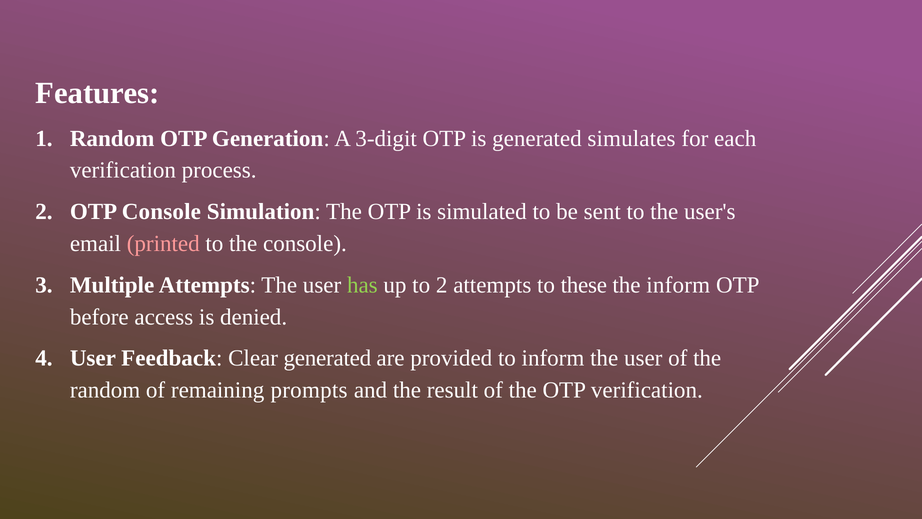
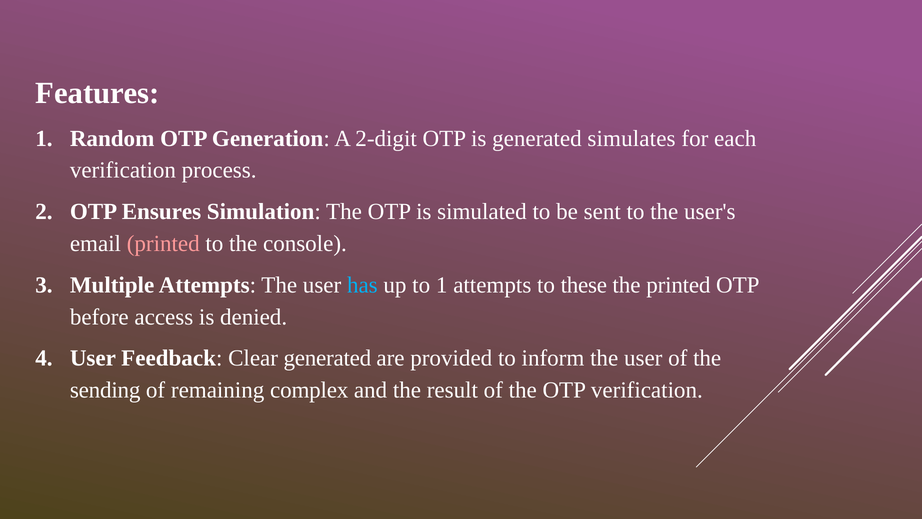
3-digit: 3-digit -> 2-digit (386, 138)
OTP Console: Console -> Ensures (161, 212)
has colour: light green -> light blue (362, 285)
to 2: 2 -> 1 (442, 285)
the inform: inform -> printed (678, 285)
random: random -> sending (105, 390)
prompts: prompts -> complex (309, 390)
